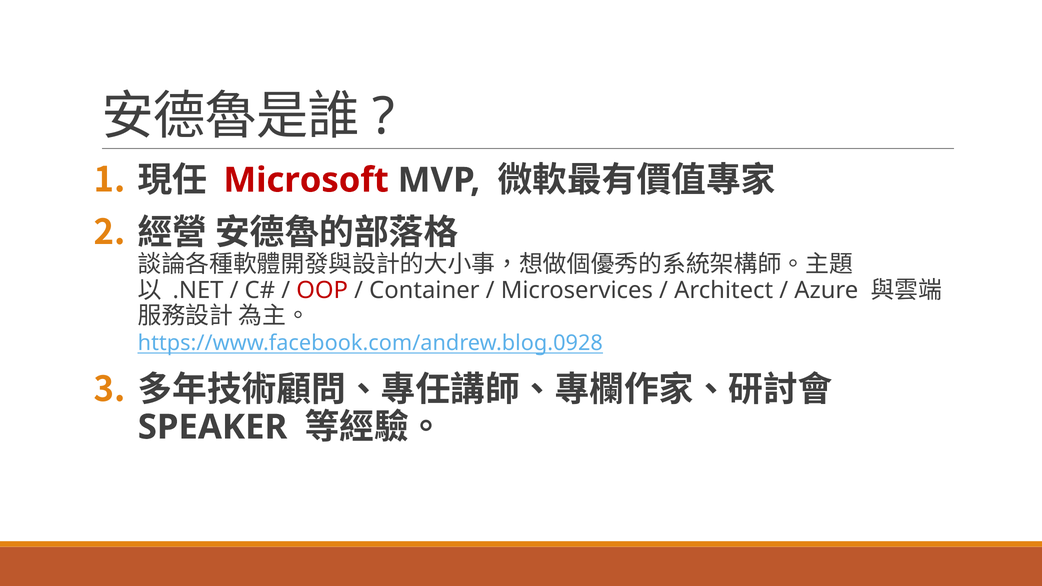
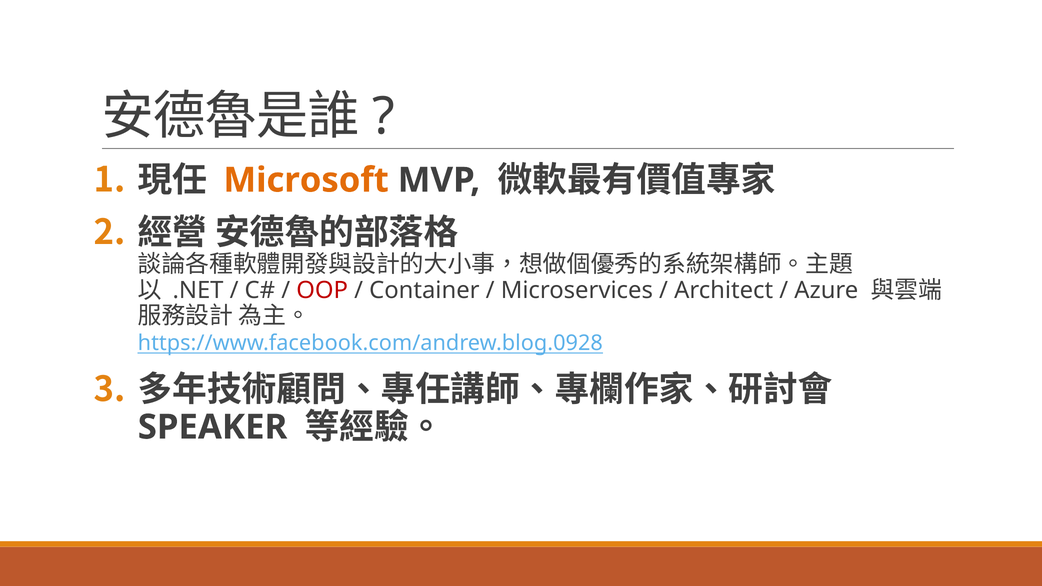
Microsoft colour: red -> orange (306, 180)
